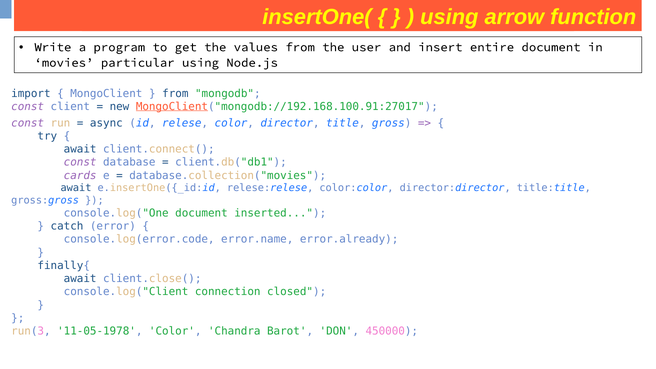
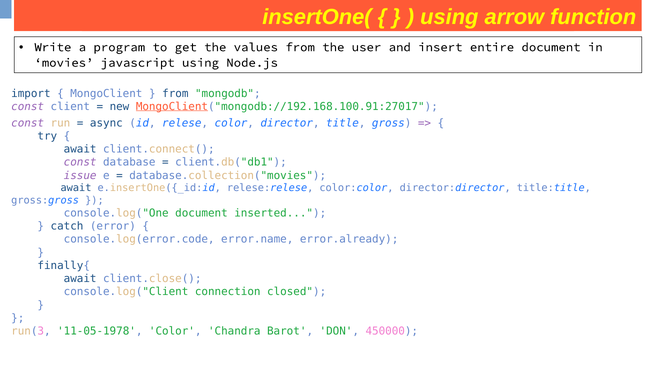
particular: particular -> javascript (138, 63)
cards: cards -> issue (80, 175)
